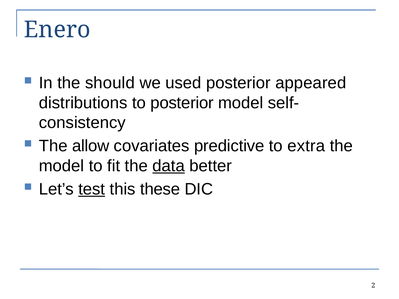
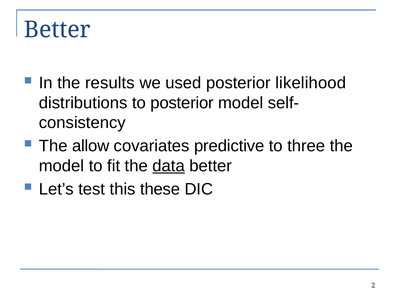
Enero: Enero -> Better (57, 30)
should: should -> results (110, 83)
appeared: appeared -> likelihood (311, 83)
extra: extra -> three (306, 146)
test underline: present -> none (92, 189)
